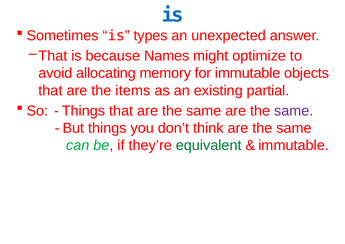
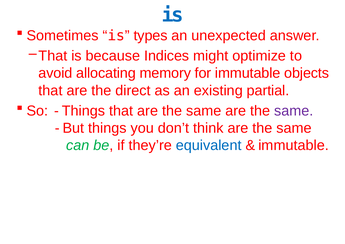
Names: Names -> Indices (167, 56)
items: items -> direct (133, 90)
equivalent colour: green -> blue (209, 145)
